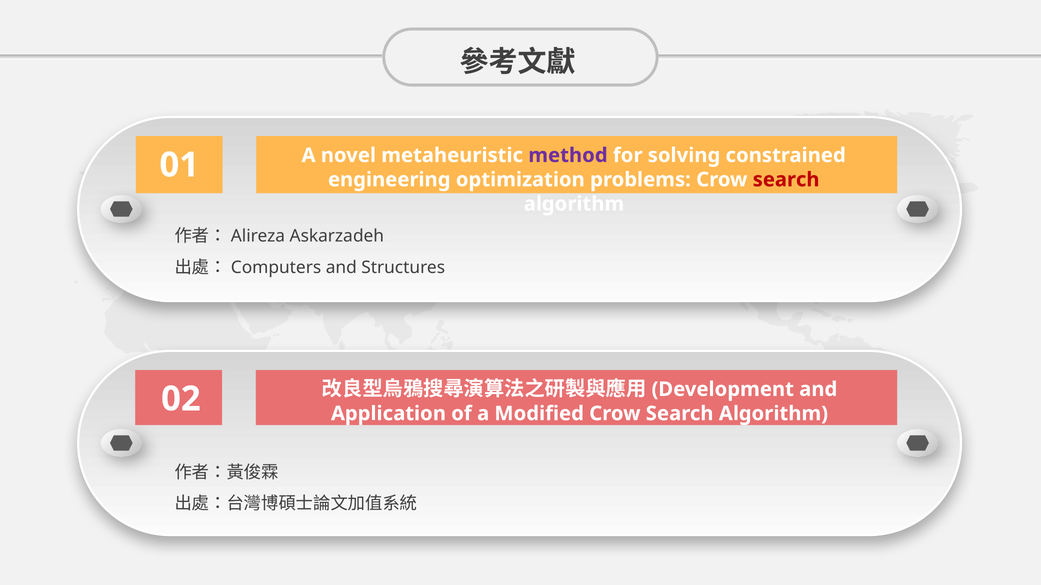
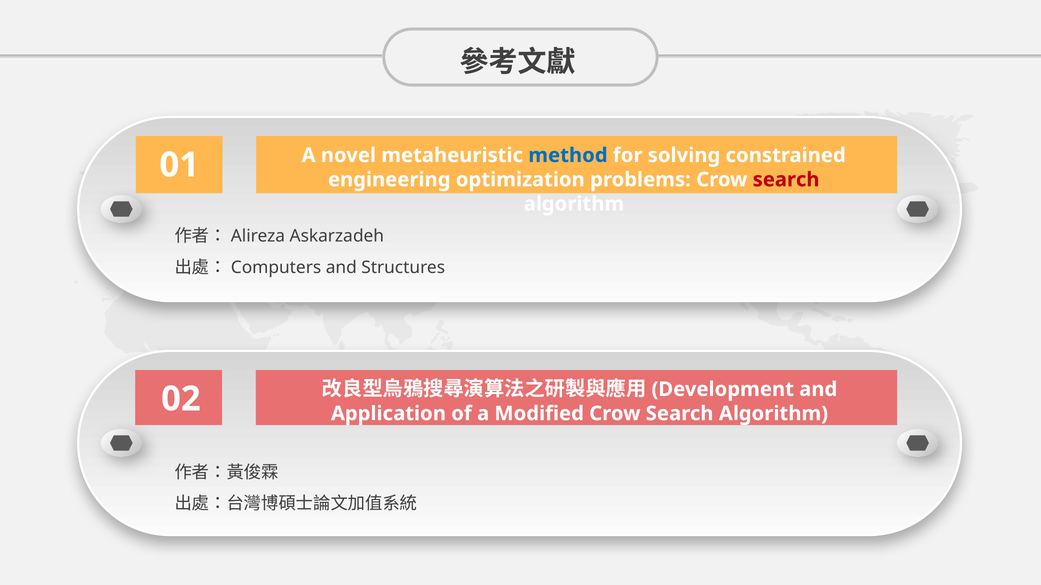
method colour: purple -> blue (568, 156)
